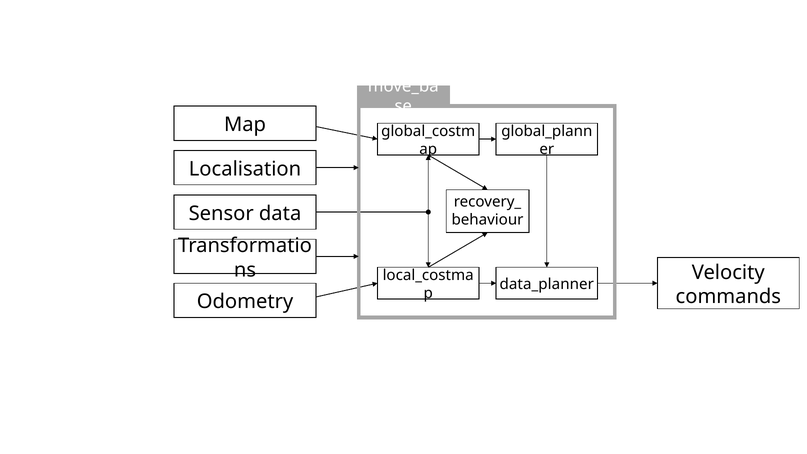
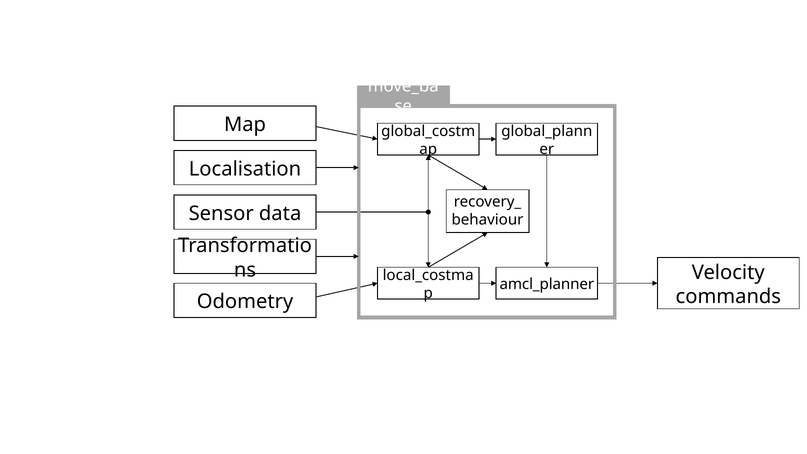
data_planner: data_planner -> amcl_planner (547, 284)
